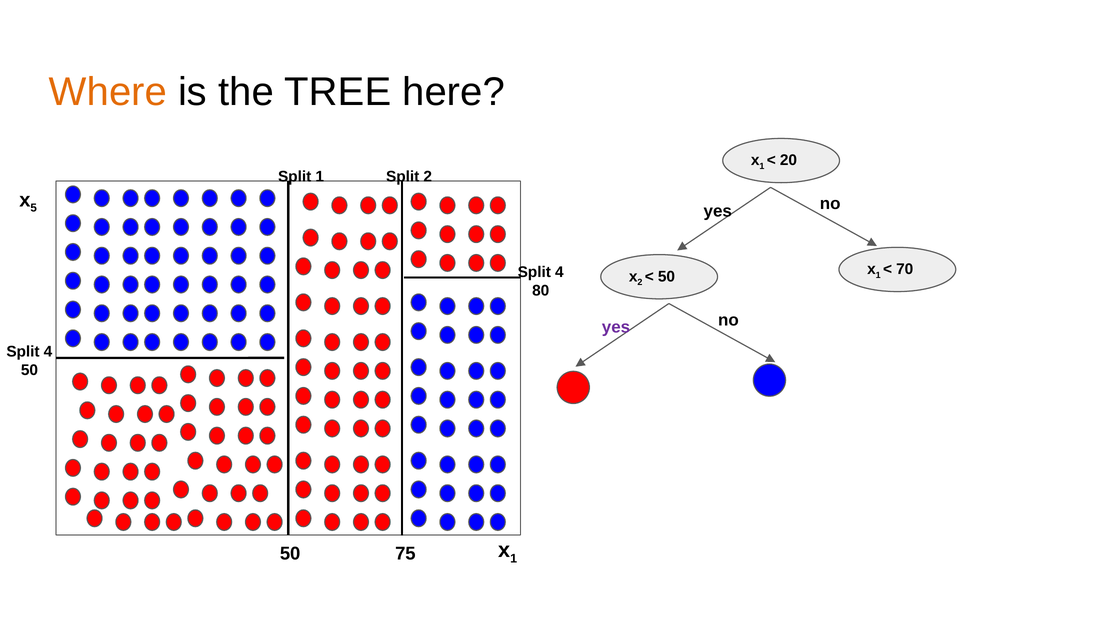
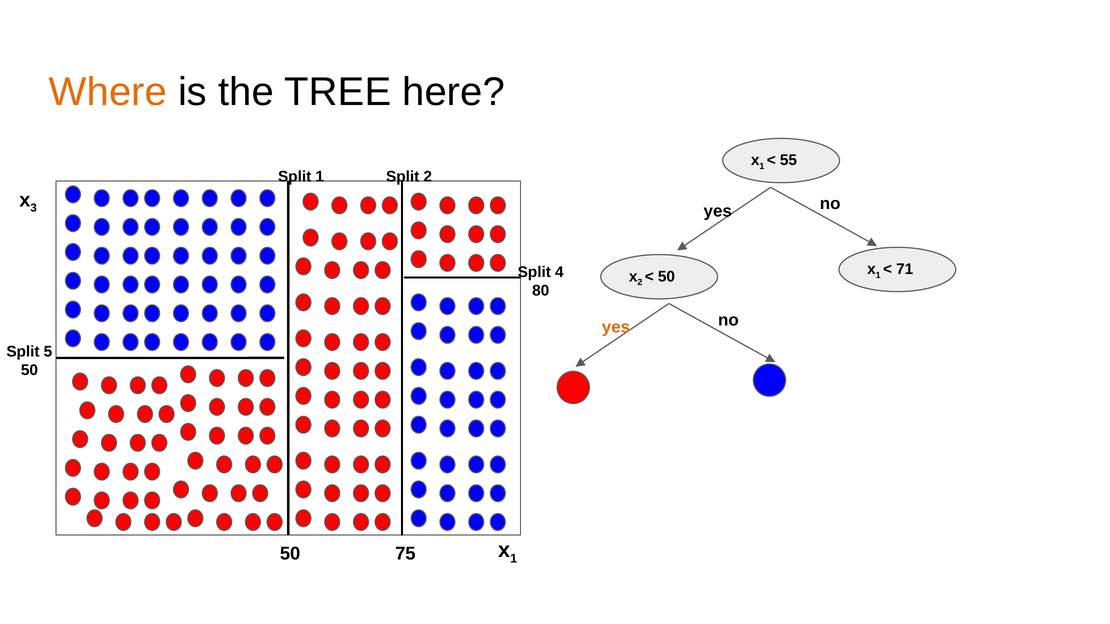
20: 20 -> 55 (789, 160)
5: 5 -> 3 (34, 208)
70: 70 -> 71 (905, 269)
yes colour: purple -> orange (616, 328)
4: 4 -> 5 (48, 352)
